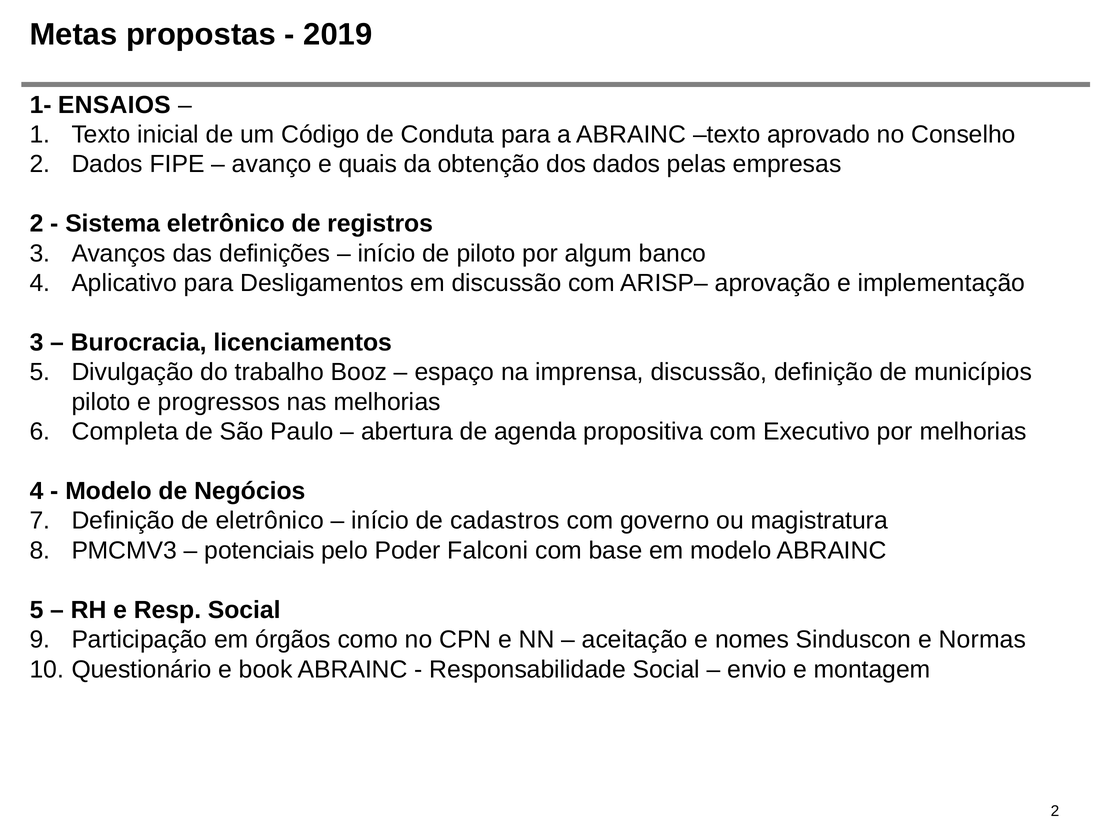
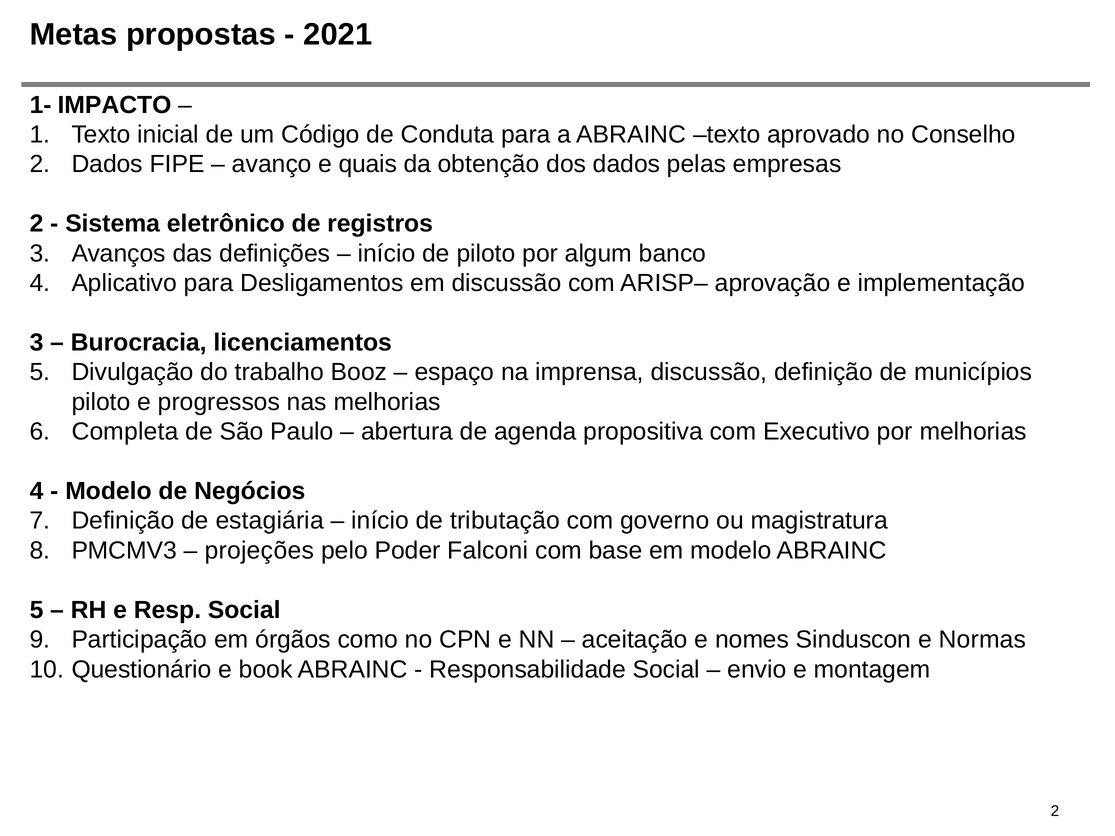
2019: 2019 -> 2021 (338, 35)
ENSAIOS: ENSAIOS -> IMPACTO (114, 105)
de eletrônico: eletrônico -> estagiária (270, 521)
cadastros: cadastros -> tributação (505, 521)
potenciais: potenciais -> projeções (259, 551)
